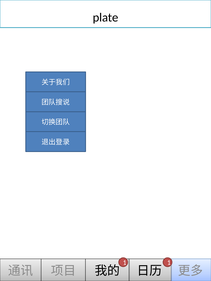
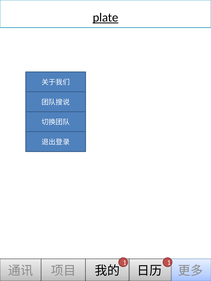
plate underline: none -> present (106, 18)
